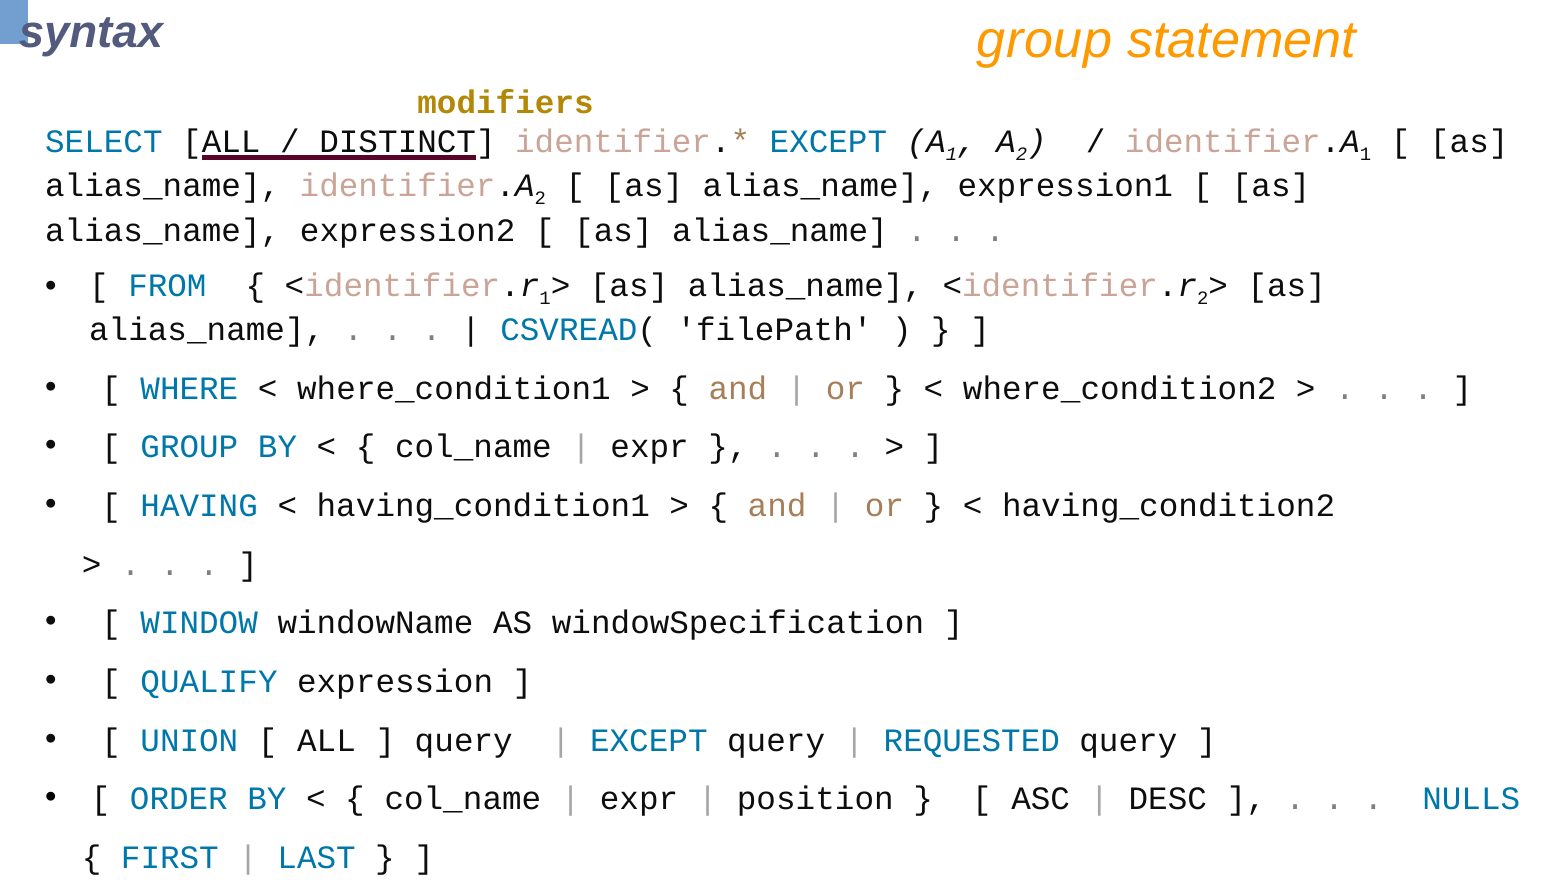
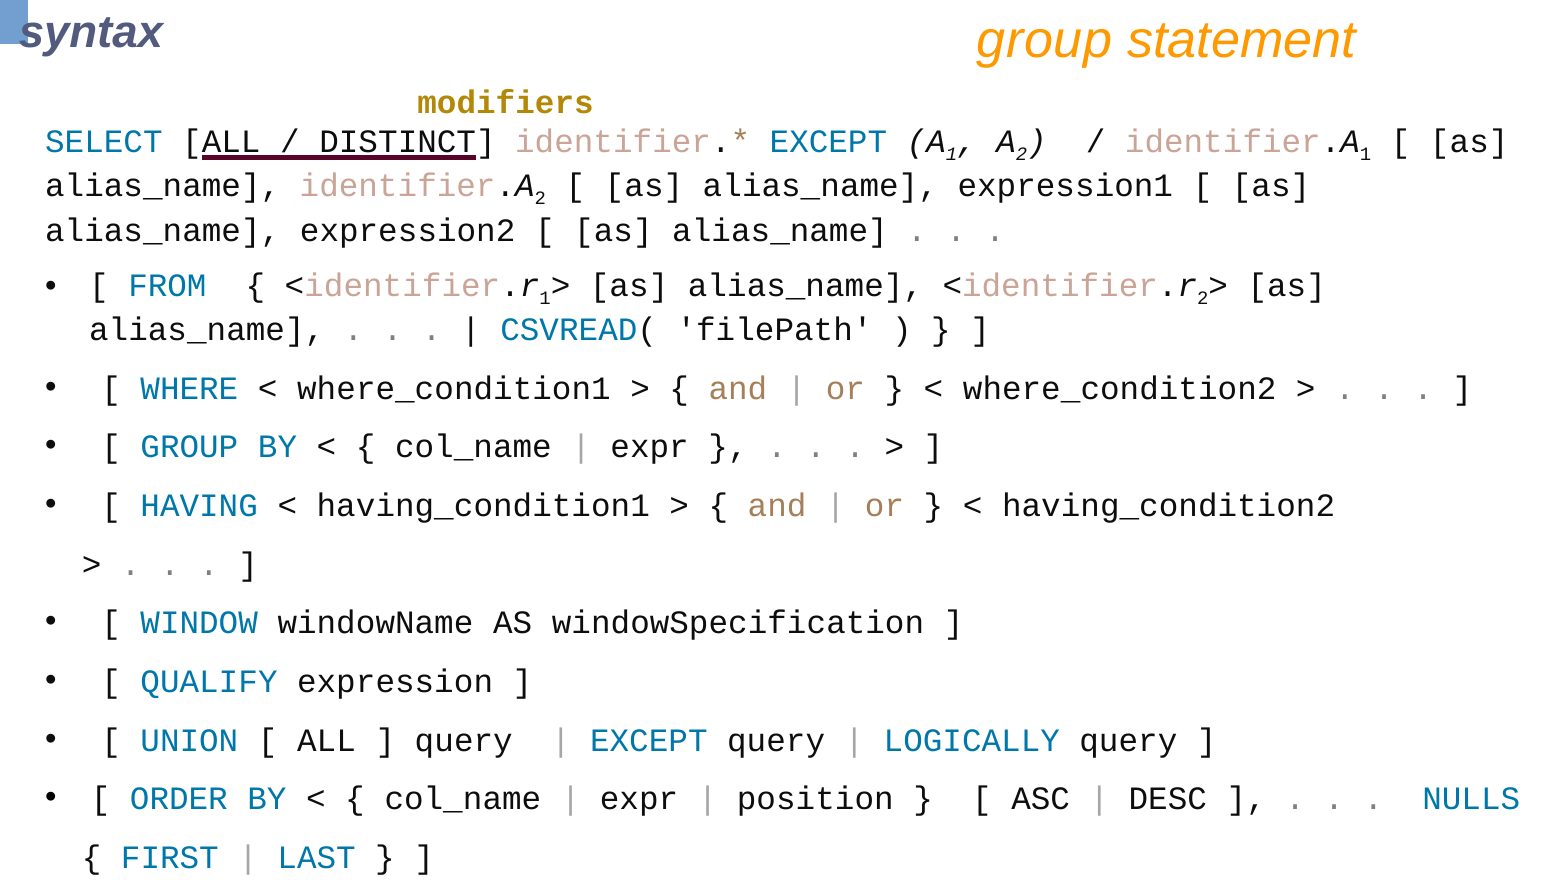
REQUESTED: REQUESTED -> LOGICALLY (972, 740)
